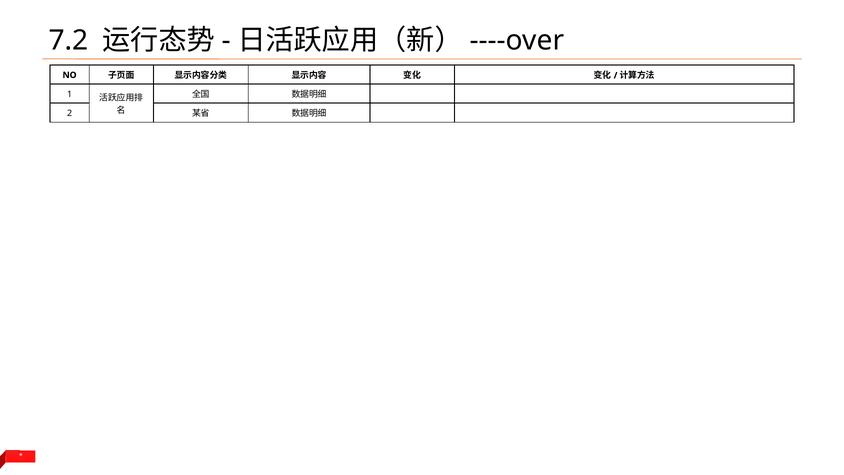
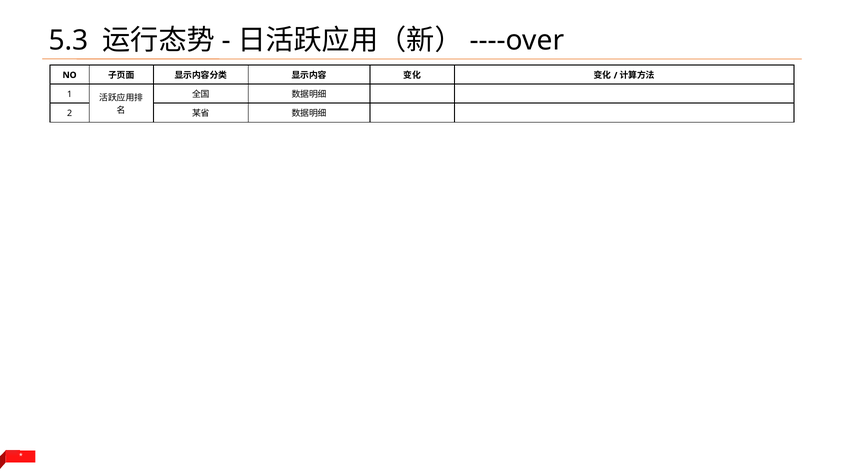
7.2: 7.2 -> 5.3 (68, 40)
